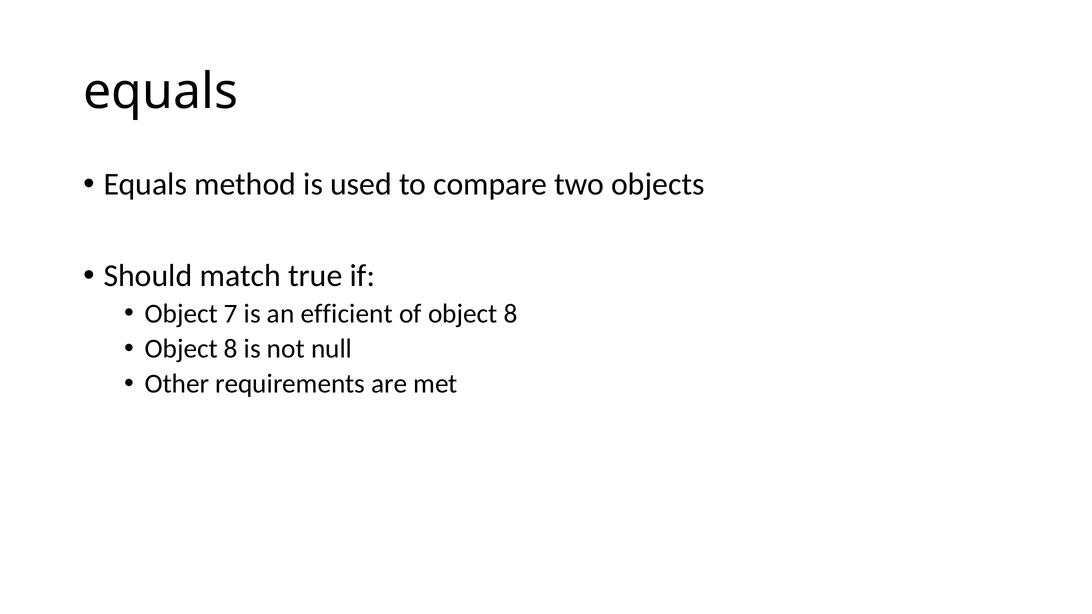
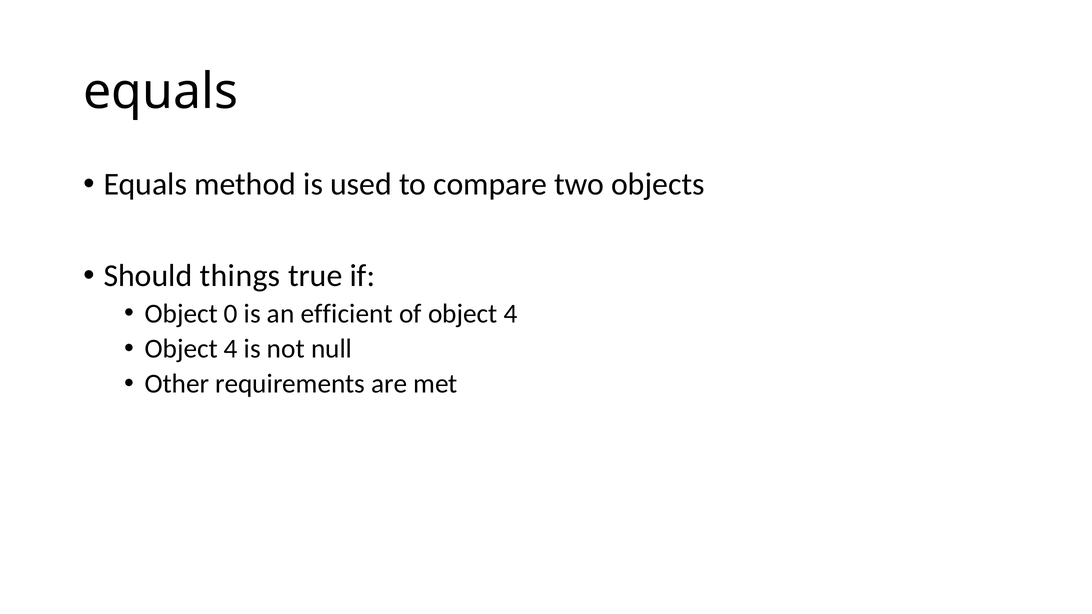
match: match -> things (240, 276)
7: 7 -> 0 (231, 314)
of object 8: 8 -> 4 (510, 314)
8: 8 -> 4 (231, 349)
